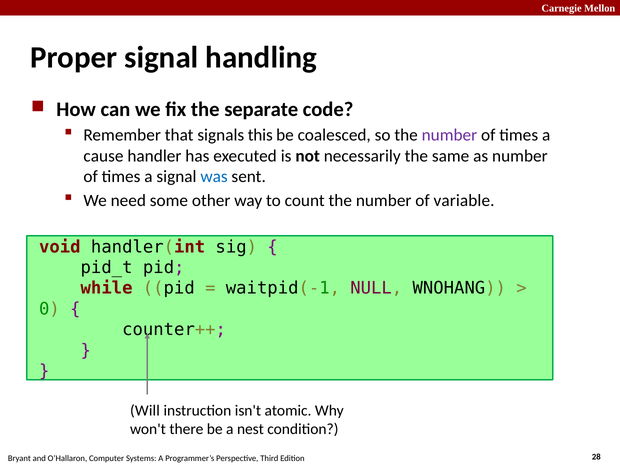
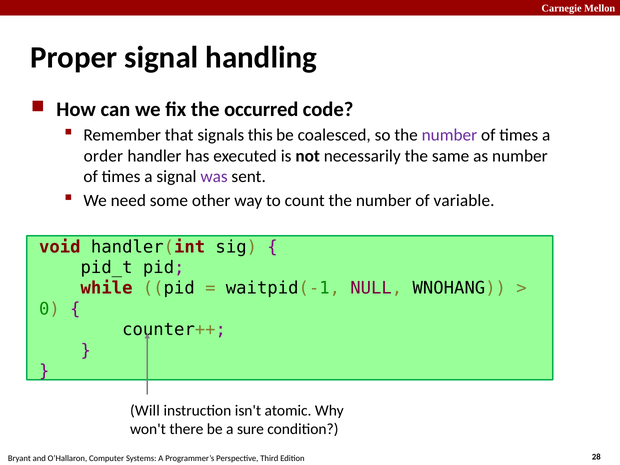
separate: separate -> occurred (261, 109)
cause: cause -> order (103, 156)
was colour: blue -> purple (214, 177)
nest: nest -> sure (250, 429)
